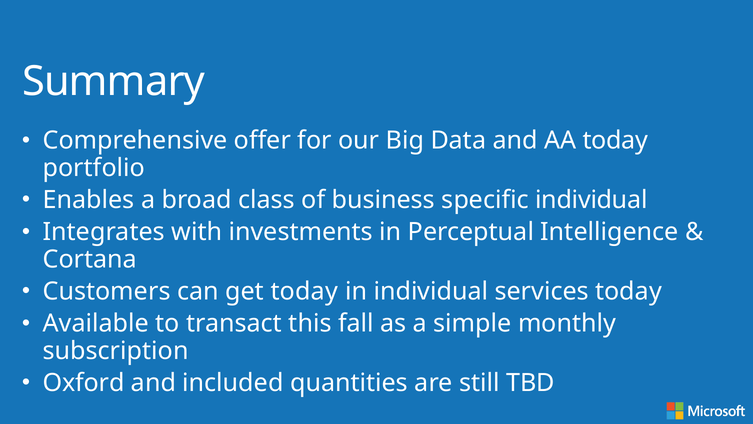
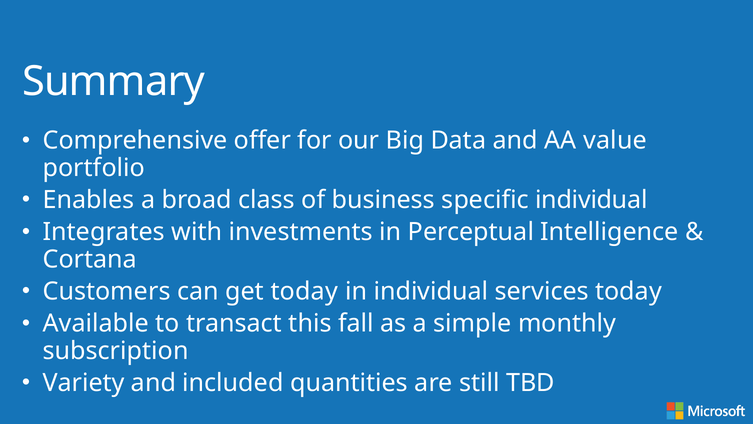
AA today: today -> value (615, 140)
Oxford: Oxford -> Variety (84, 383)
